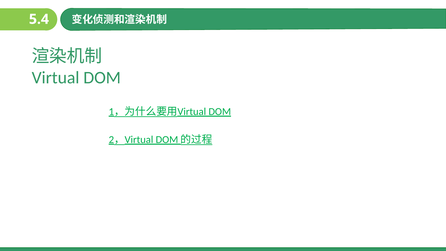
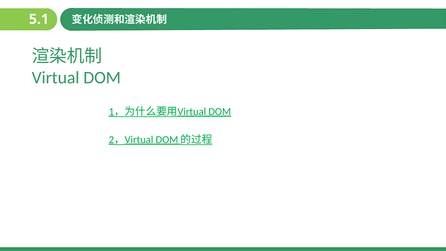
5.4: 5.4 -> 5.1 (39, 19)
